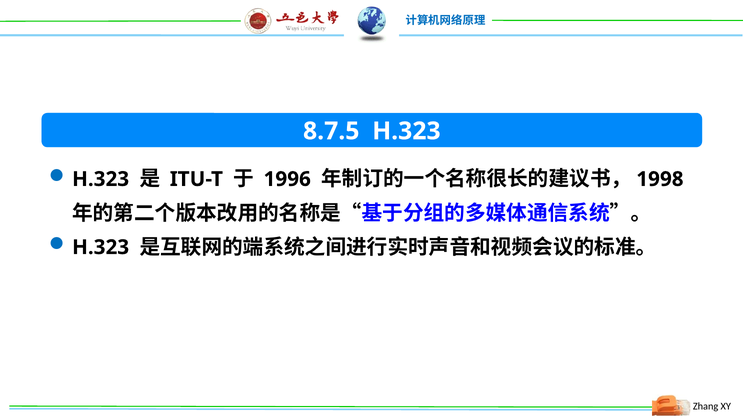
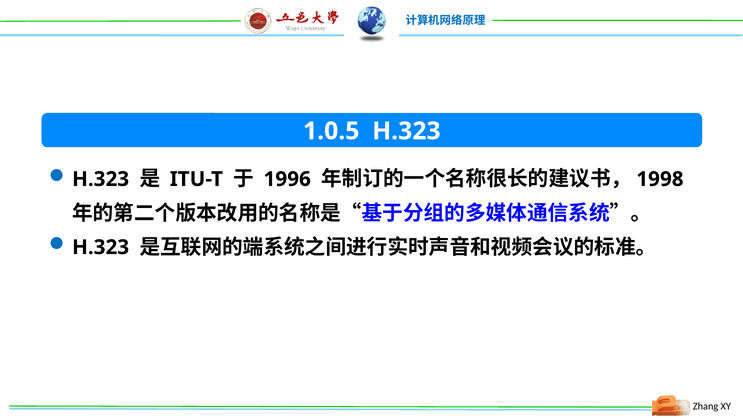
8.7.5: 8.7.5 -> 1.0.5 (331, 131)
